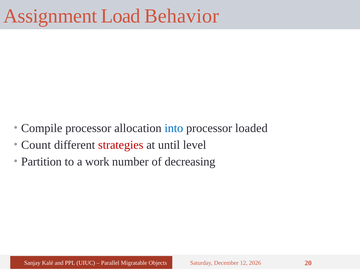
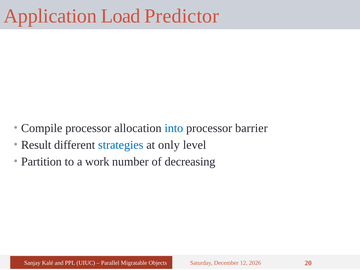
Assignment: Assignment -> Application (50, 16)
Behavior: Behavior -> Predictor (182, 16)
loaded: loaded -> barrier (251, 128)
Count: Count -> Result (36, 145)
strategies colour: red -> blue (121, 145)
until: until -> only (169, 145)
